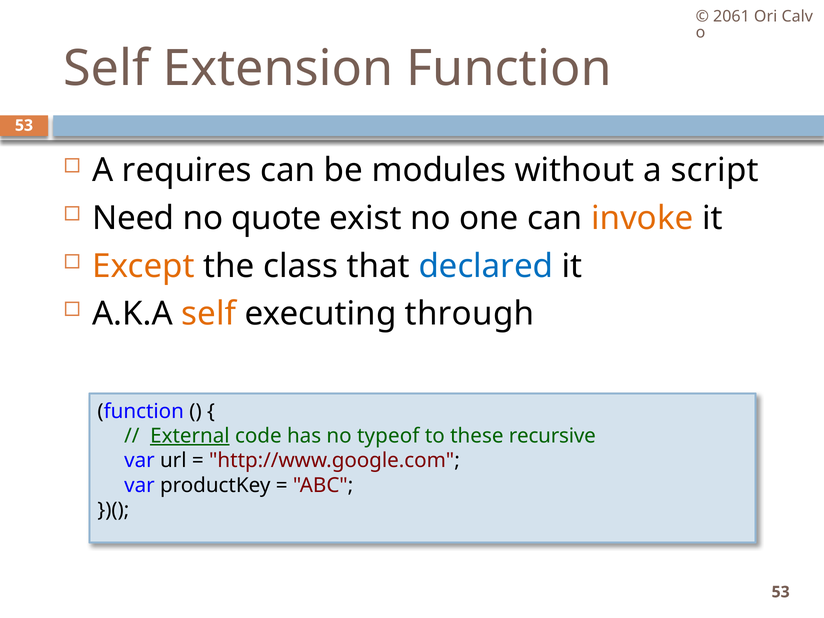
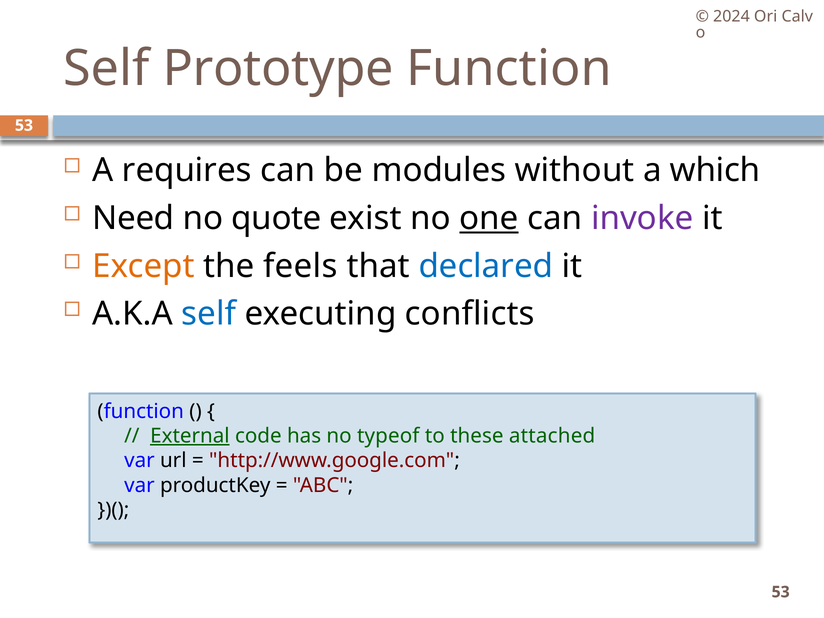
2061: 2061 -> 2024 (731, 16)
Extension: Extension -> Prototype (278, 69)
script: script -> which (715, 170)
one underline: none -> present (489, 218)
invoke colour: orange -> purple (642, 218)
class: class -> feels (300, 266)
self colour: orange -> blue (209, 314)
through: through -> conflicts (470, 314)
recursive: recursive -> attached (552, 436)
